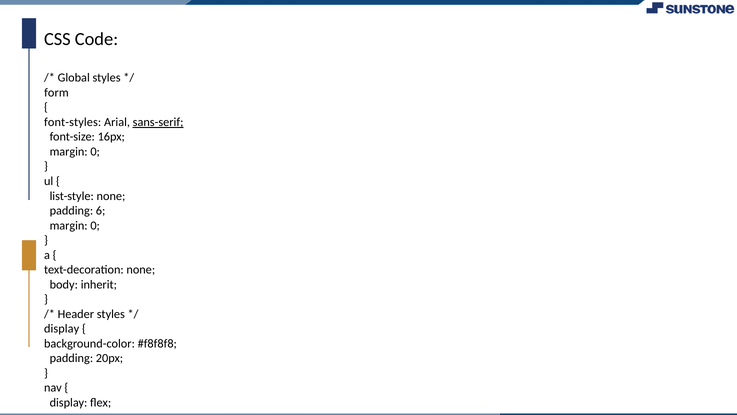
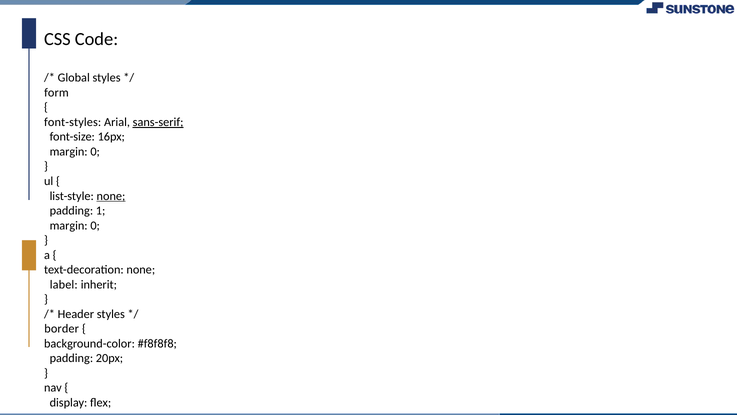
none underline: none -> present (111, 196)
6: 6 -> 1 (101, 210)
body: body -> label (64, 284)
display: display -> border (62, 328)
